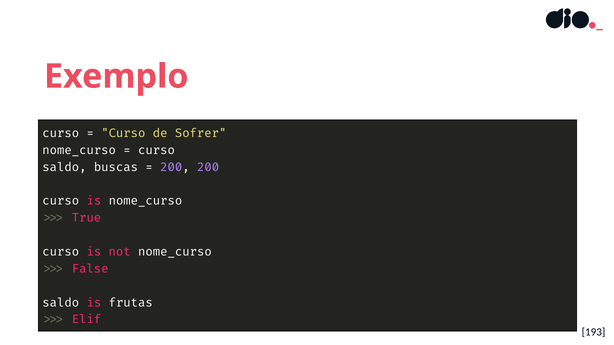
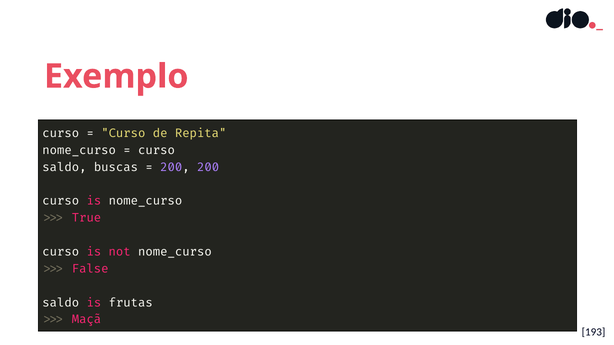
Sofrer: Sofrer -> Repita (201, 133)
Elif: Elif -> Maçã (87, 320)
